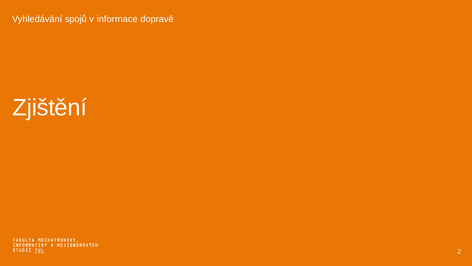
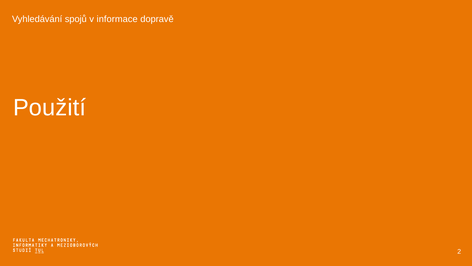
Zjištění: Zjištění -> Použití (50, 107)
